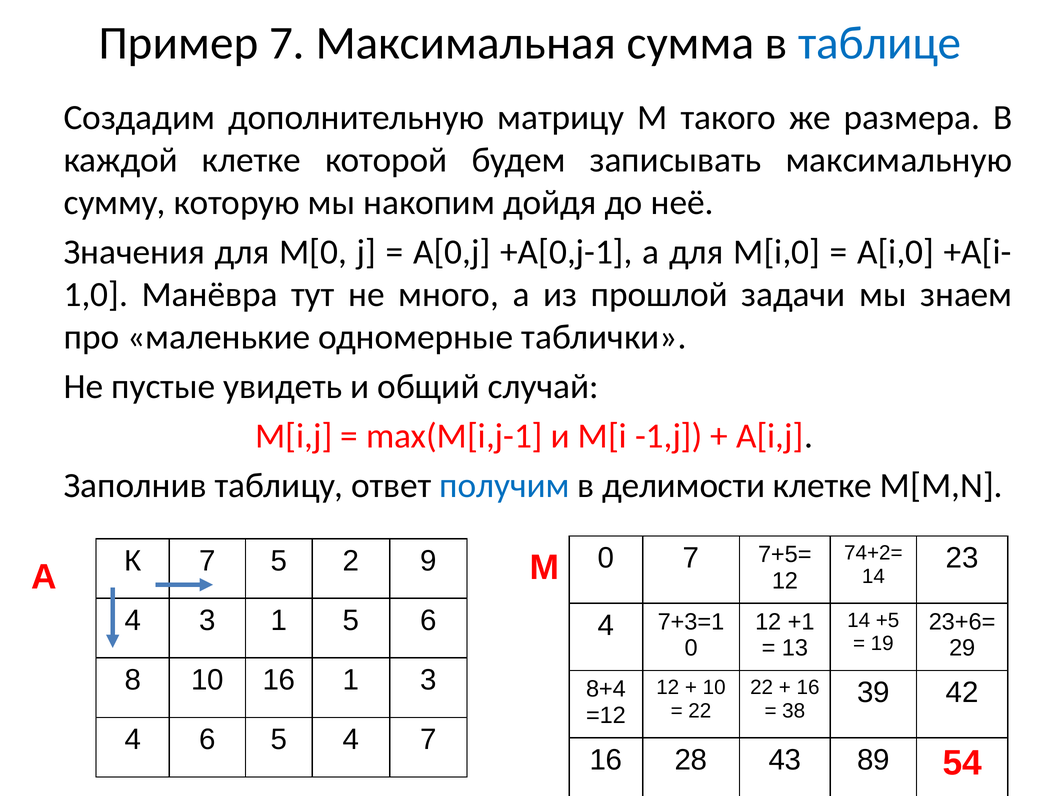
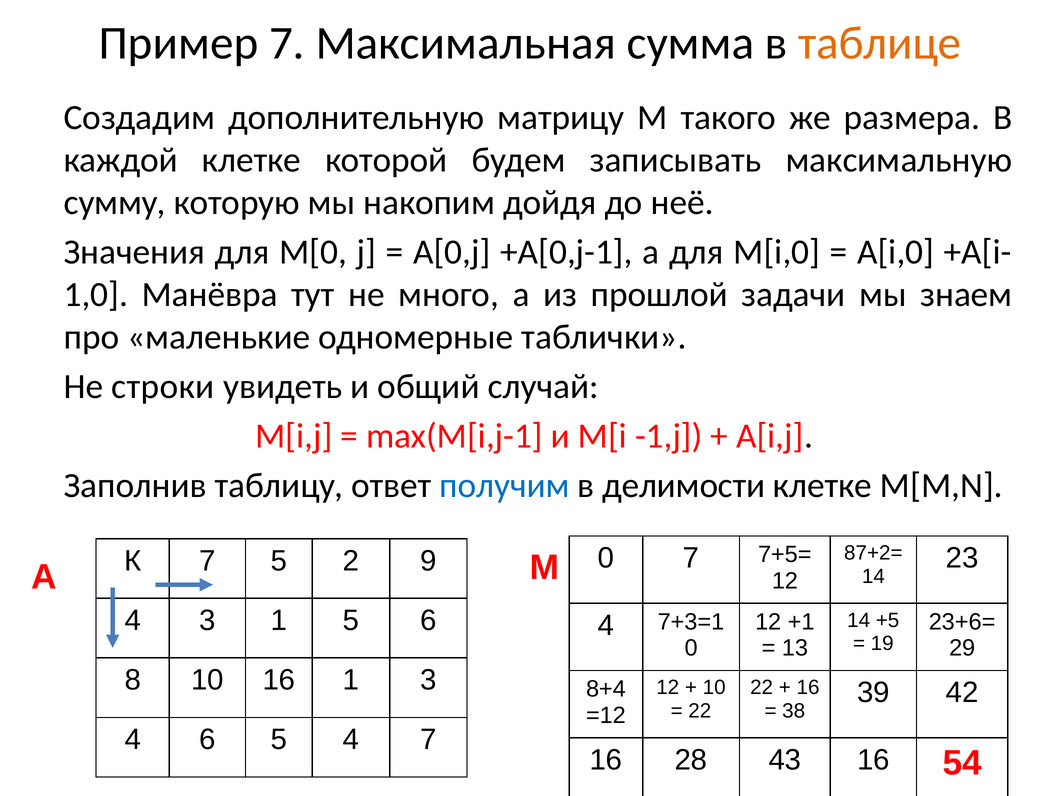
таблице colour: blue -> orange (880, 43)
пустые: пустые -> строки (163, 386)
74+2=: 74+2= -> 87+2= (873, 553)
43 89: 89 -> 16 (873, 760)
